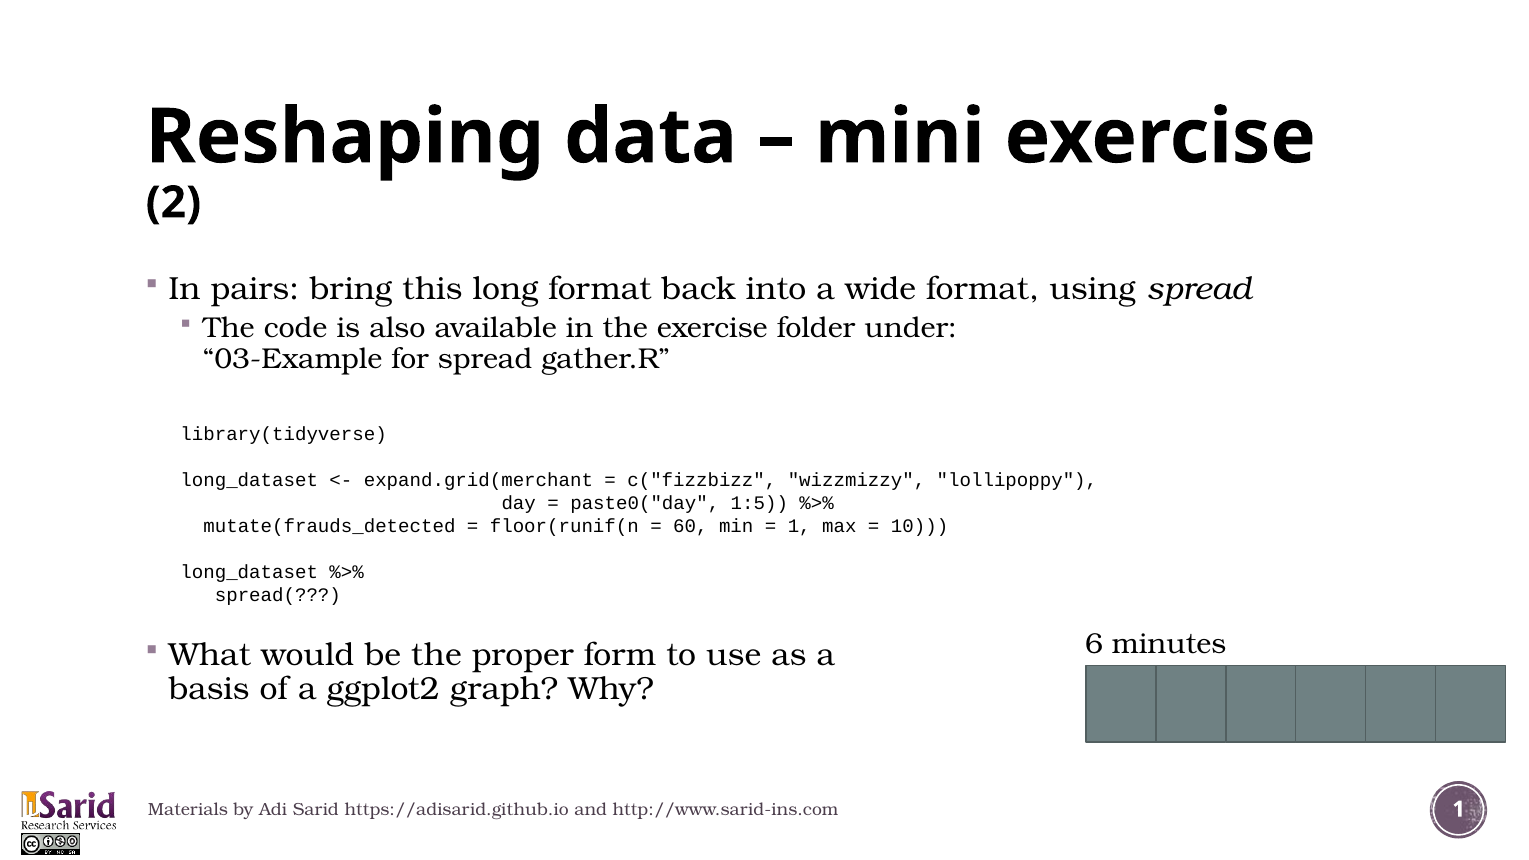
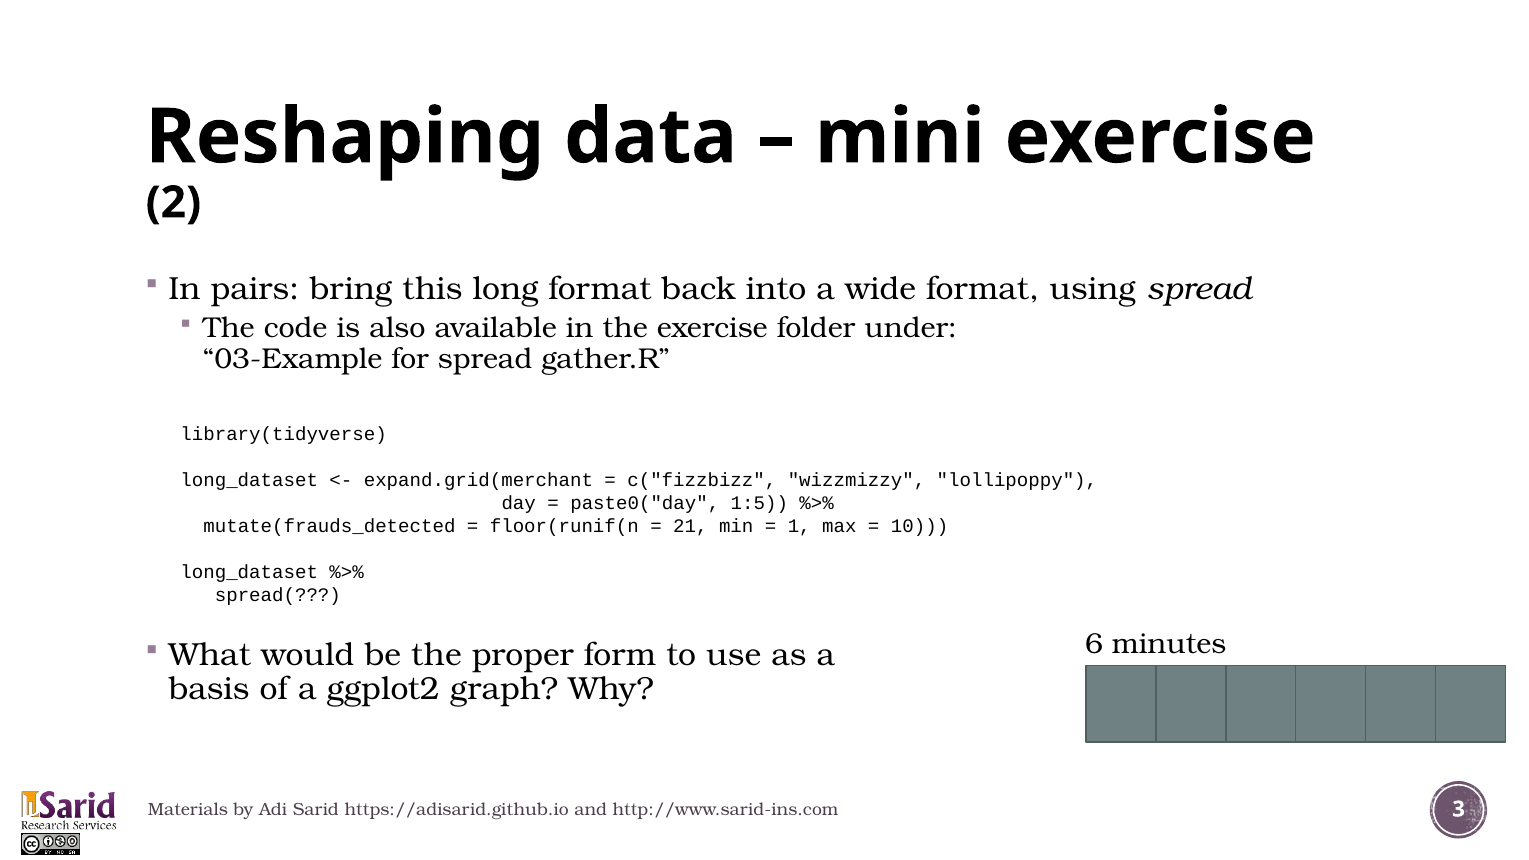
60: 60 -> 21 (690, 526)
http://www.sarid-ins.com 1: 1 -> 3 (1459, 809)
